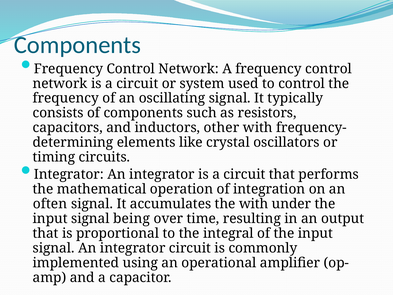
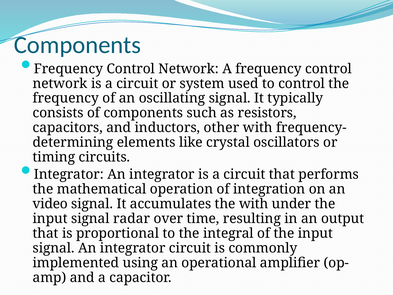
often: often -> video (50, 204)
being: being -> radar (132, 219)
